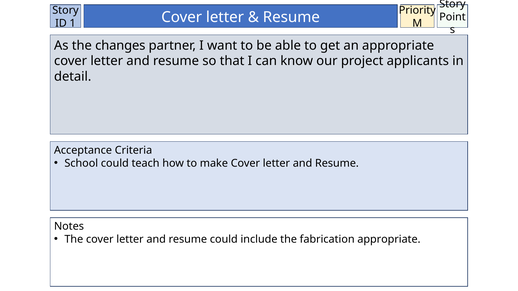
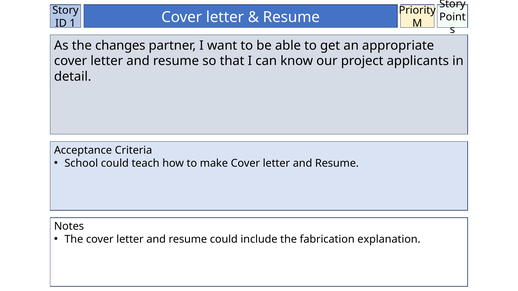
fabrication appropriate: appropriate -> explanation (389, 240)
